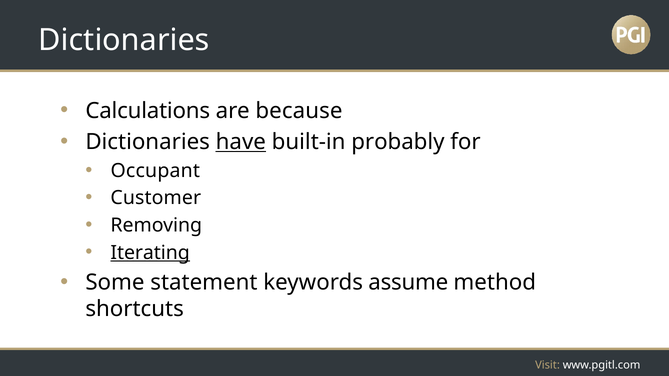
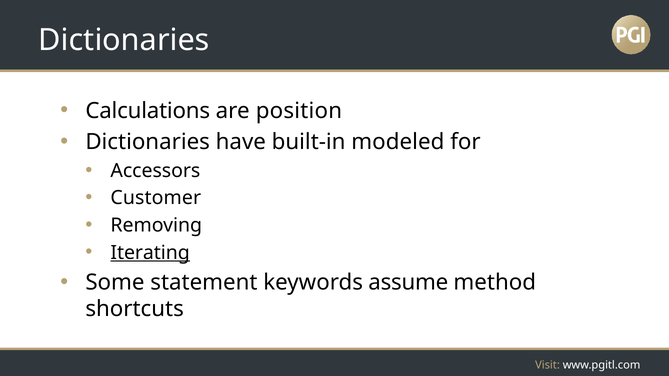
because: because -> position (299, 111)
have underline: present -> none (241, 142)
probably: probably -> modeled (398, 142)
Occupant: Occupant -> Accessors (155, 171)
